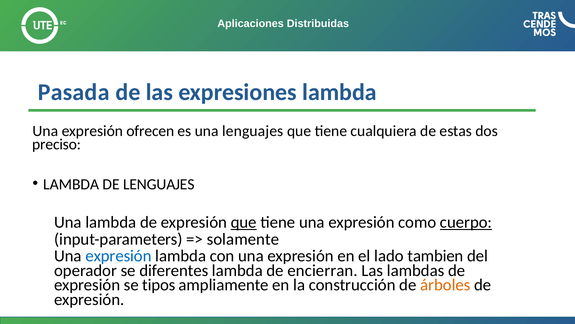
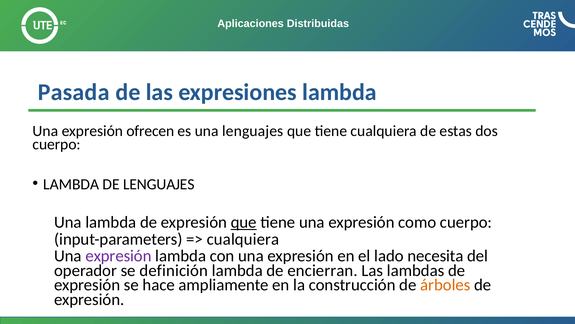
preciso: preciso -> cuerpo (57, 144)
cuerpo underline: present -> none (466, 222)
solamente: solamente -> cualquiera (243, 239)
expresión colour: blue -> purple (119, 256)
tambien: tambien -> necesita (435, 256)
diferentes: diferentes -> definición (174, 270)
tipos: tipos -> hace (159, 285)
